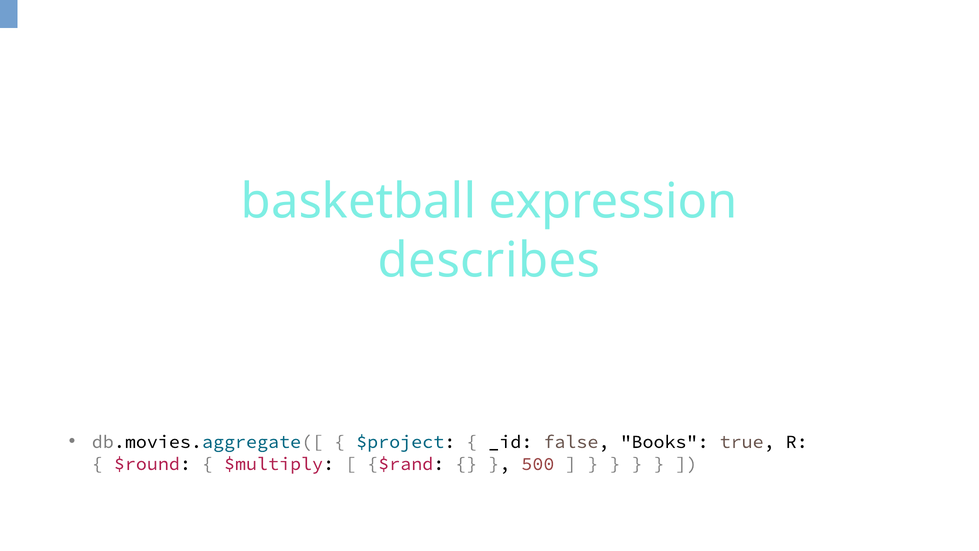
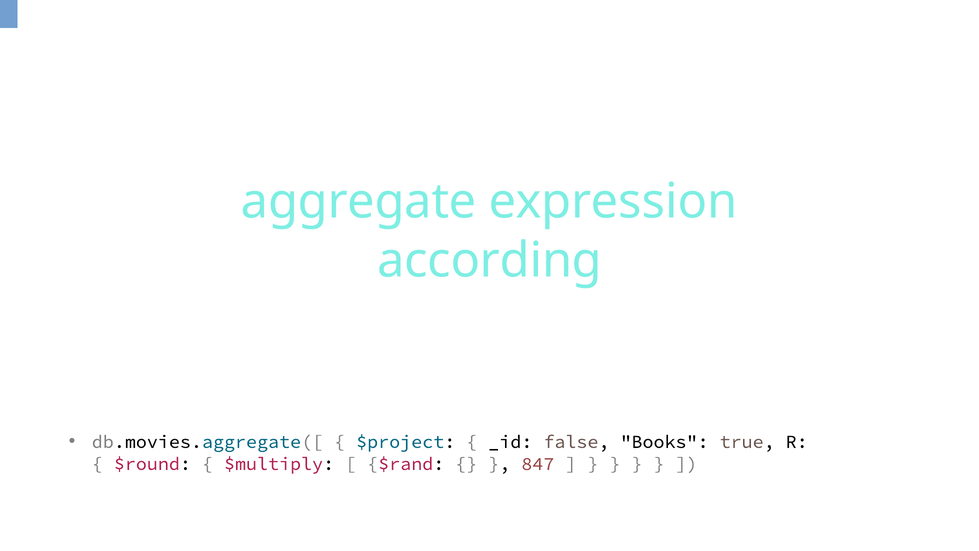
basketball: basketball -> aggregate (359, 202)
describes: describes -> according (490, 260)
500: 500 -> 847 (538, 464)
